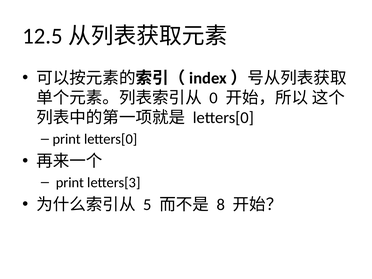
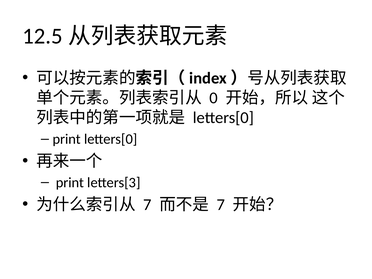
5: 5 -> 7 (147, 205)
8: 8 -> 7 (221, 205)
